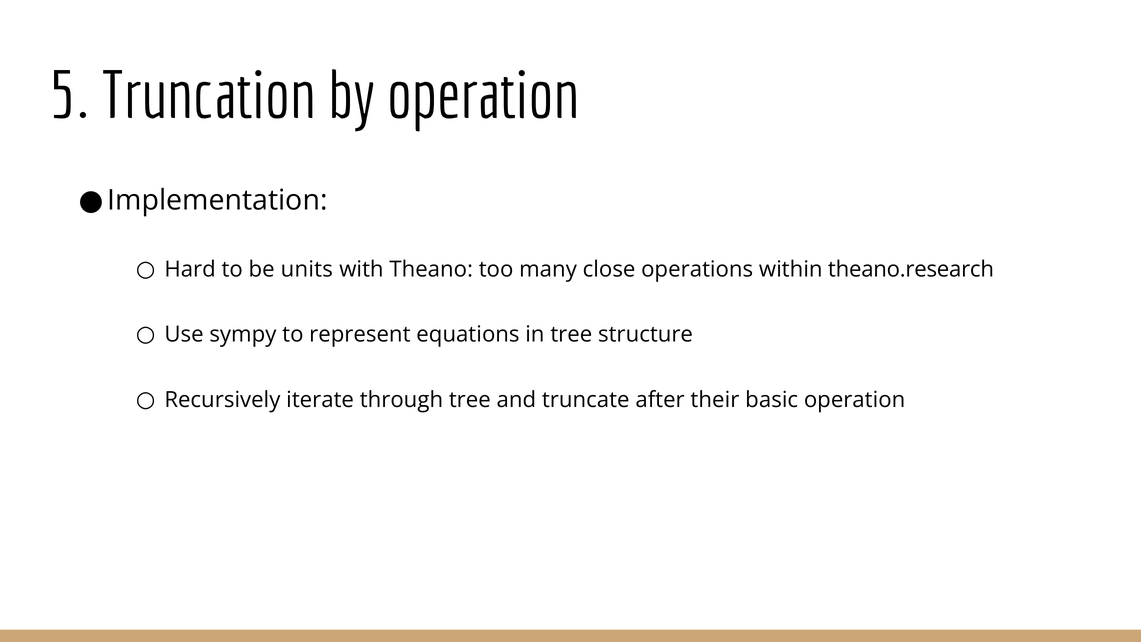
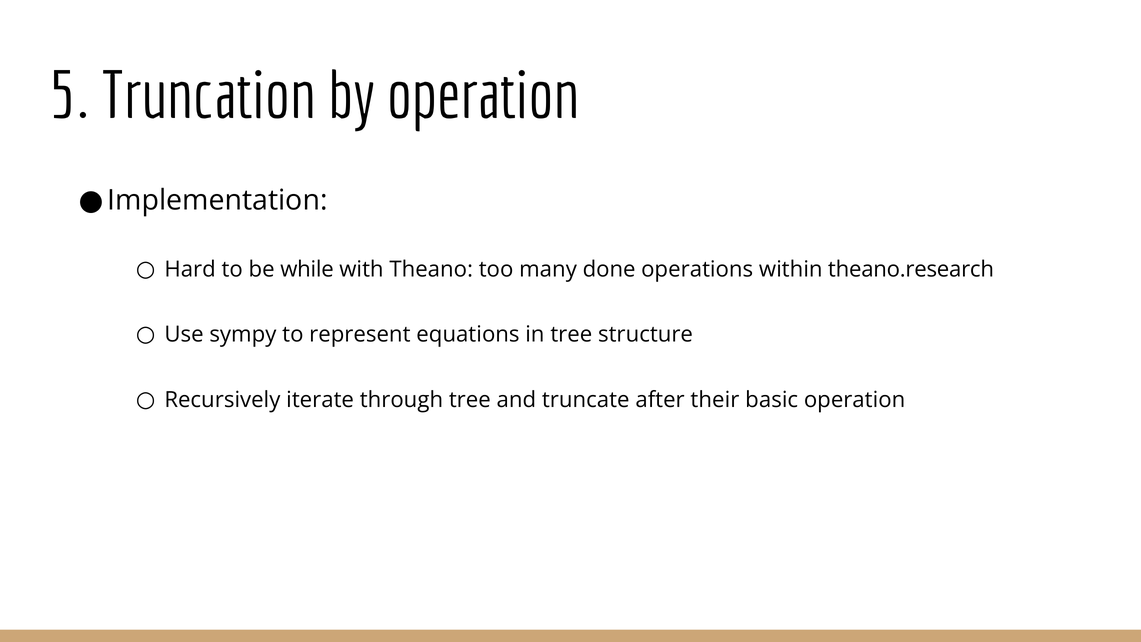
units: units -> while (307, 269)
close: close -> done (609, 269)
